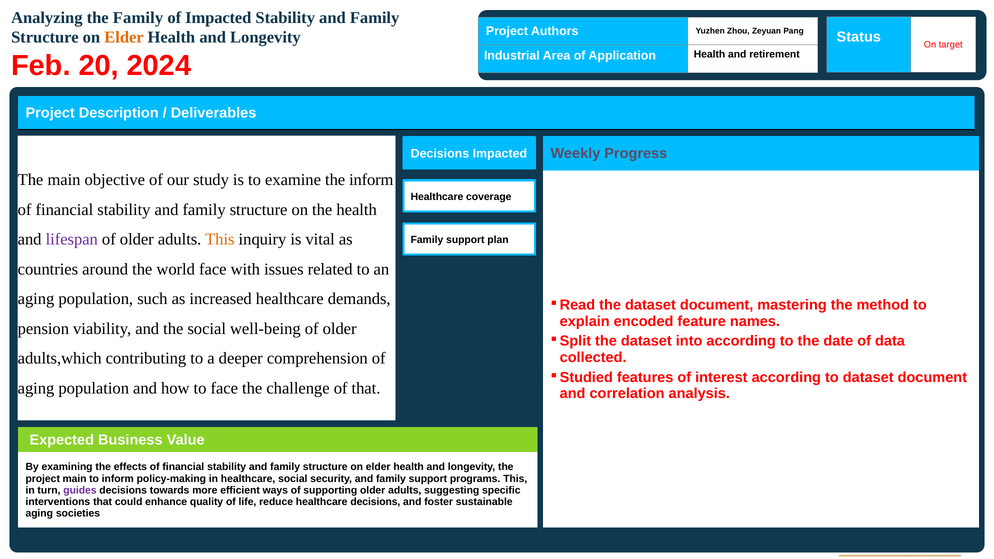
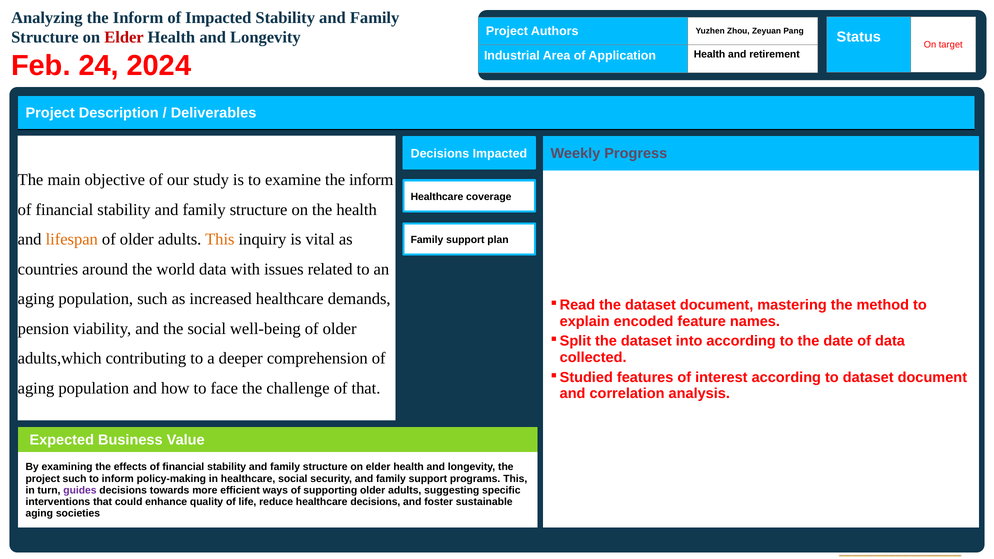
Analyzing the Family: Family -> Inform (138, 18)
Elder colour: orange -> red (124, 37)
20: 20 -> 24 (99, 66)
lifespan colour: purple -> orange (72, 239)
world face: face -> data (213, 269)
project main: main -> such (75, 479)
